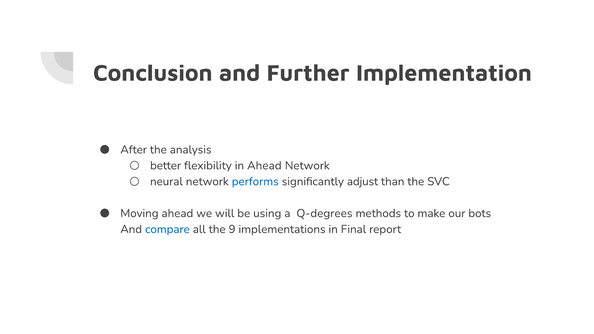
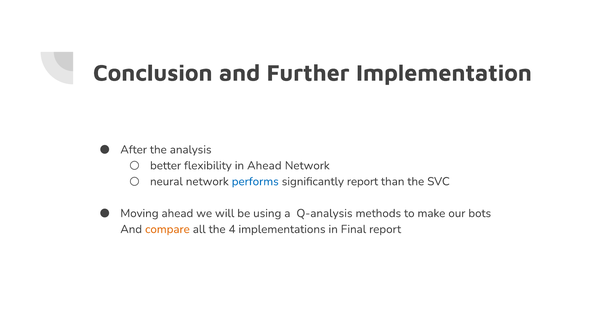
significantly adjust: adjust -> report (362, 182)
Q-degrees: Q-degrees -> Q-analysis (324, 213)
compare colour: blue -> orange (167, 229)
9: 9 -> 4 (232, 229)
